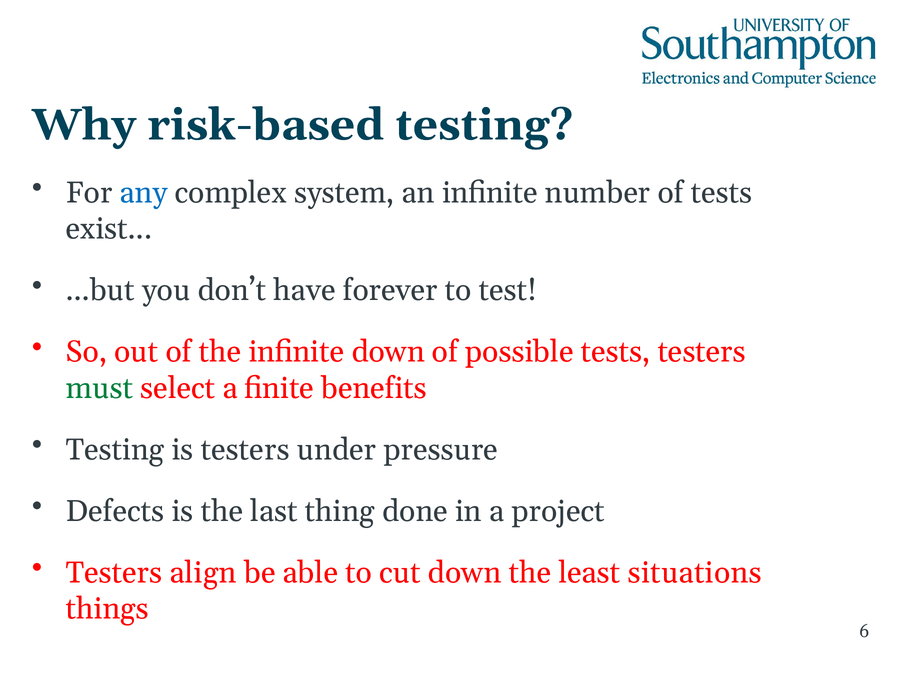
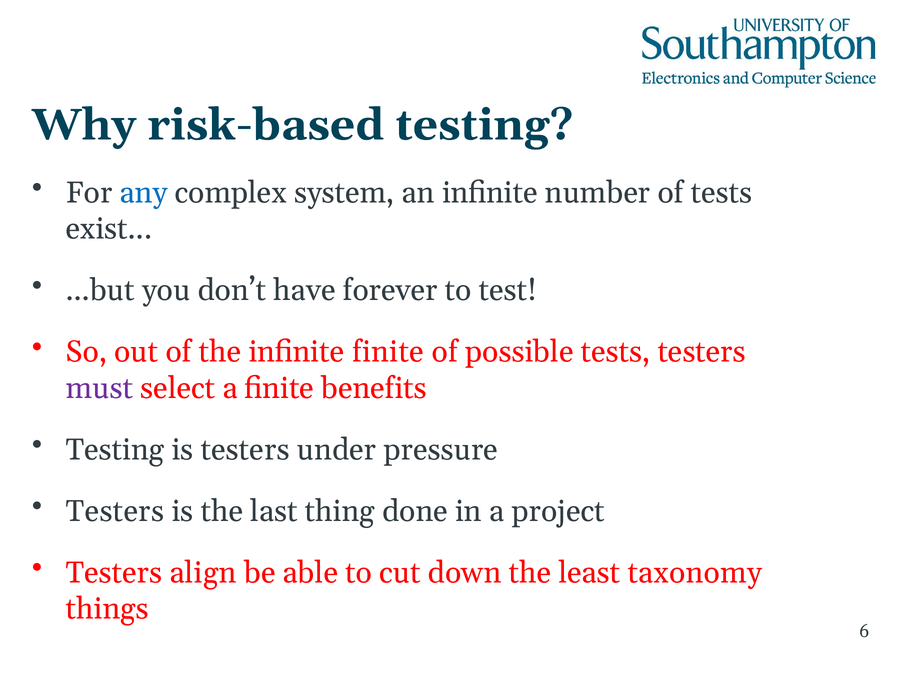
infinite down: down -> finite (388, 352)
must colour: green -> purple (99, 388)
Defects: Defects -> Testers (115, 511)
situations: situations -> taxonomy (695, 573)
